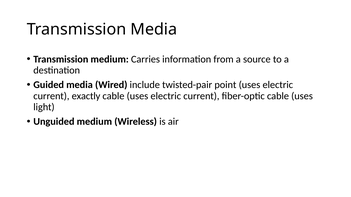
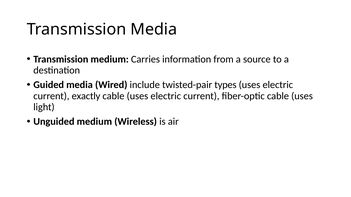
point: point -> types (225, 85)
